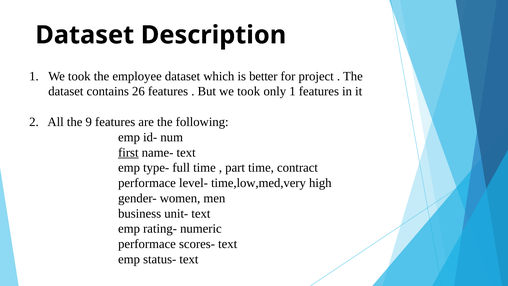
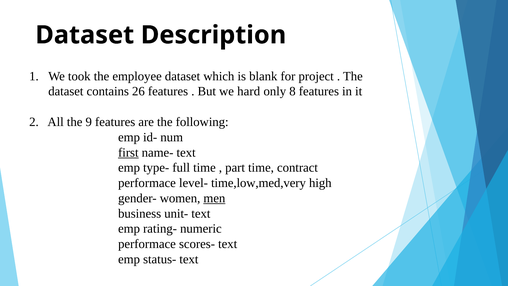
better: better -> blank (263, 76)
But we took: took -> hard (249, 91)
only 1: 1 -> 8 (292, 91)
men underline: none -> present (214, 198)
